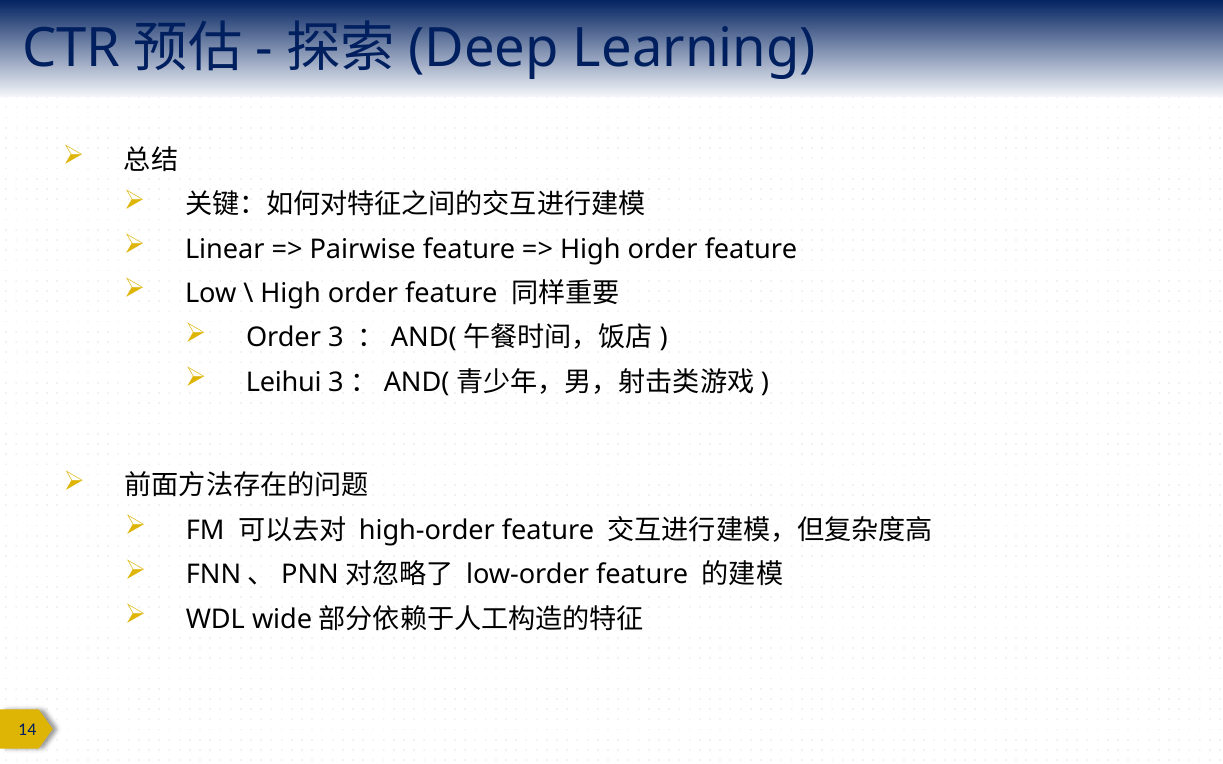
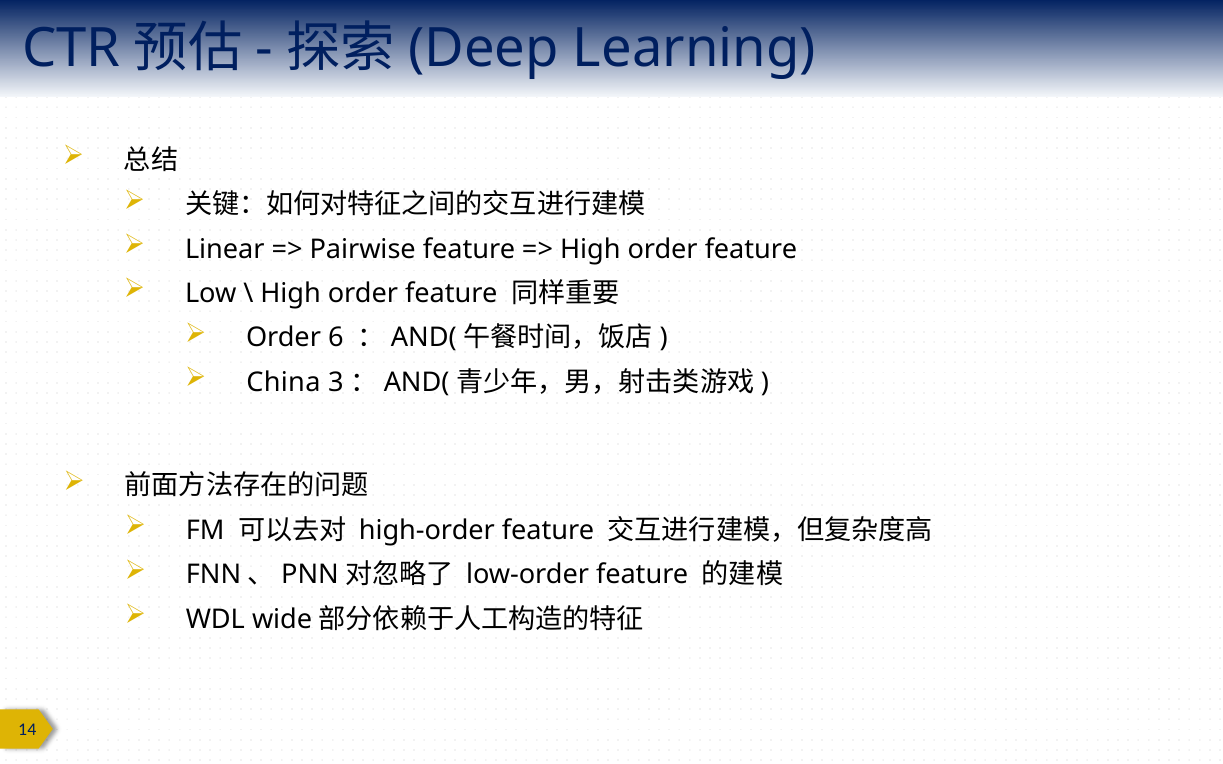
3: 3 -> 6 (336, 338)
Leihui: Leihui -> China (283, 383)
